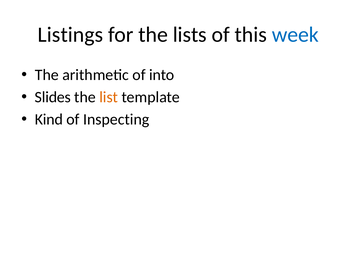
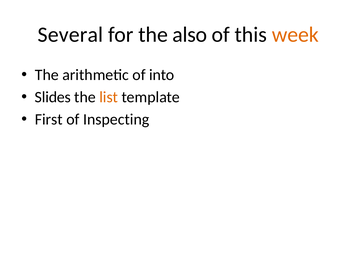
Listings: Listings -> Several (70, 35)
lists: lists -> also (190, 35)
week colour: blue -> orange (295, 35)
Kind: Kind -> First (49, 119)
